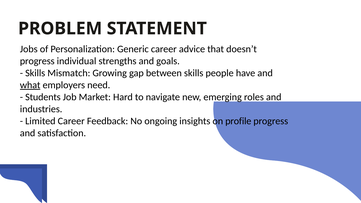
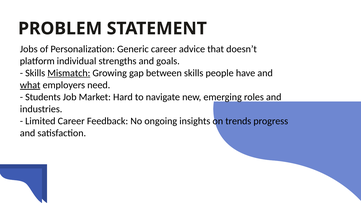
progress: progress -> platform (37, 61)
Mismatch underline: none -> present (69, 73)
profile: profile -> trends (238, 121)
